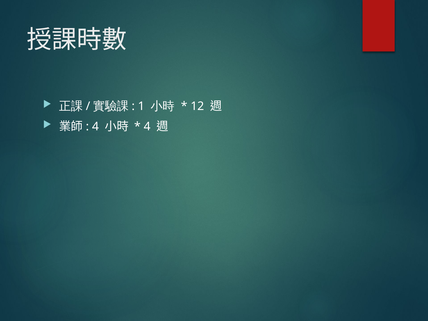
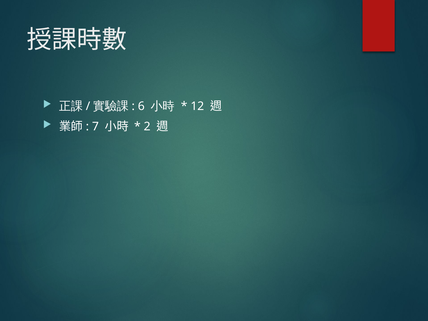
1: 1 -> 6 (141, 106)
4: 4 -> 7 (95, 126)
4: 4 -> 2 (147, 126)
